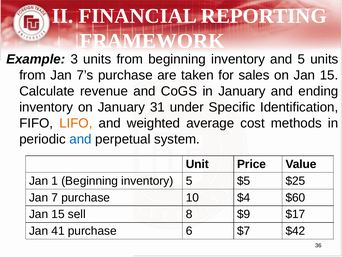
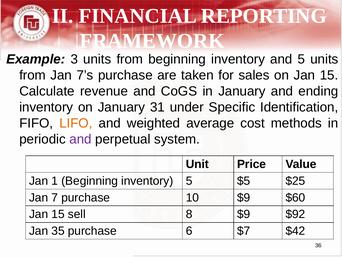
and colour: blue -> purple (80, 139)
10 $4: $4 -> $9 (244, 197)
$17: $17 -> $92 (295, 214)
41: 41 -> 35 (58, 231)
